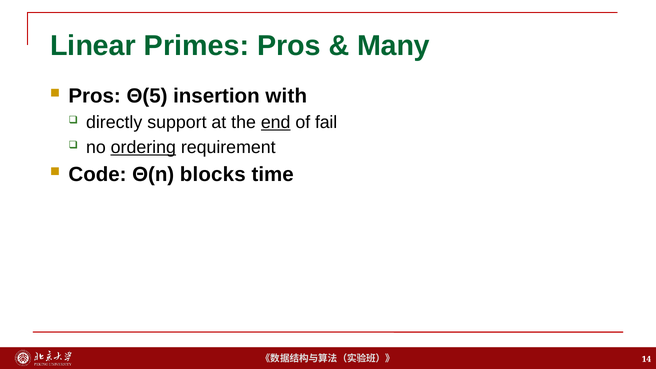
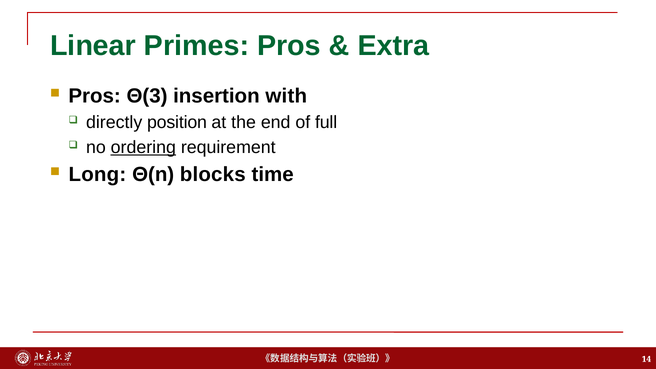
Many: Many -> Extra (393, 46)
Θ(5: Θ(5 -> Θ(3 (147, 96)
support: support -> position (177, 122)
end underline: present -> none (276, 122)
fail: fail -> full (326, 122)
Code: Code -> Long (97, 174)
